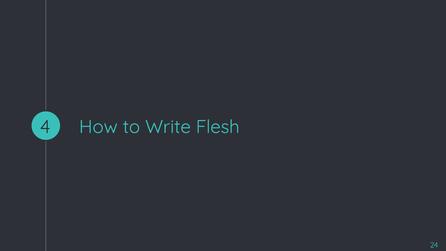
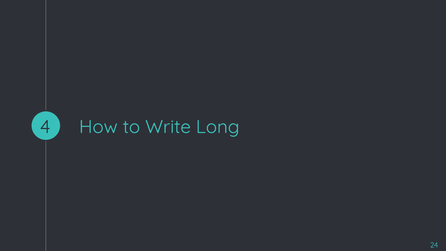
Flesh: Flesh -> Long (218, 127)
